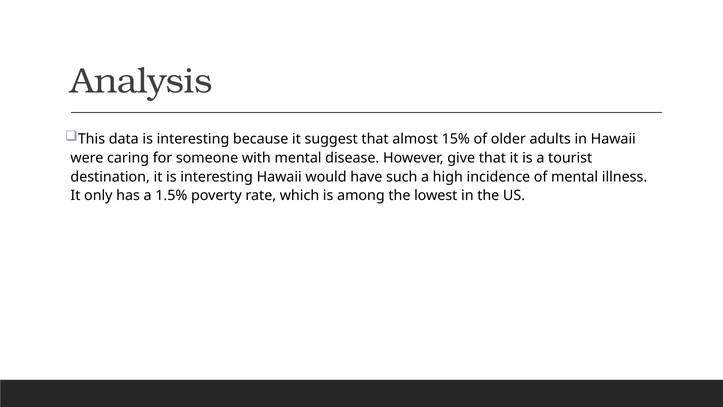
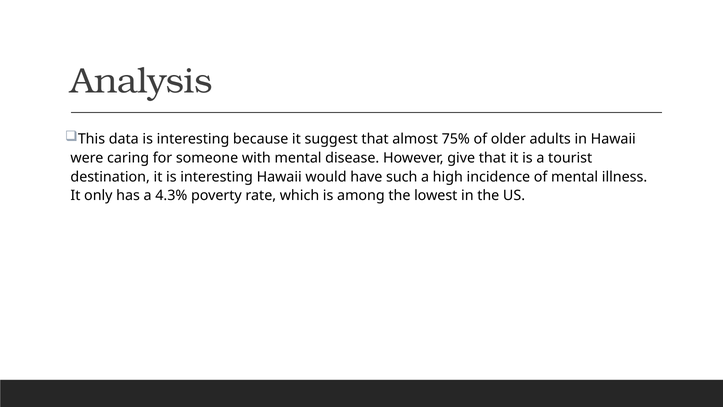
15%: 15% -> 75% (456, 139)
1.5%: 1.5% -> 4.3% (171, 196)
